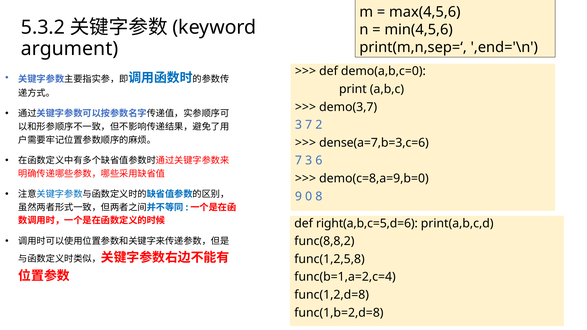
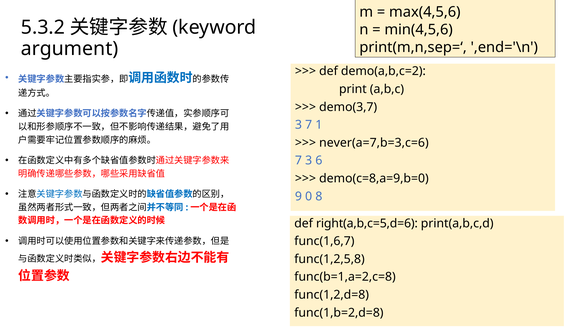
demo(a,b,c=0: demo(a,b,c=0 -> demo(a,b,c=2 (383, 71)
2: 2 -> 1 (319, 125)
dense(a=7,b=3,c=6: dense(a=7,b=3,c=6 -> never(a=7,b=3,c=6 (374, 143)
func(8,8,2: func(8,8,2 -> func(1,6,7 (324, 241)
func(b=1,a=2,c=4: func(b=1,a=2,c=4 -> func(b=1,a=2,c=8 (345, 277)
